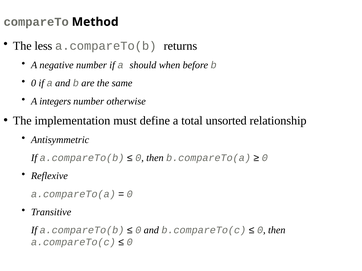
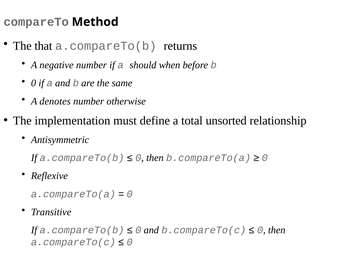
less: less -> that (43, 46)
integers: integers -> denotes (55, 101)
